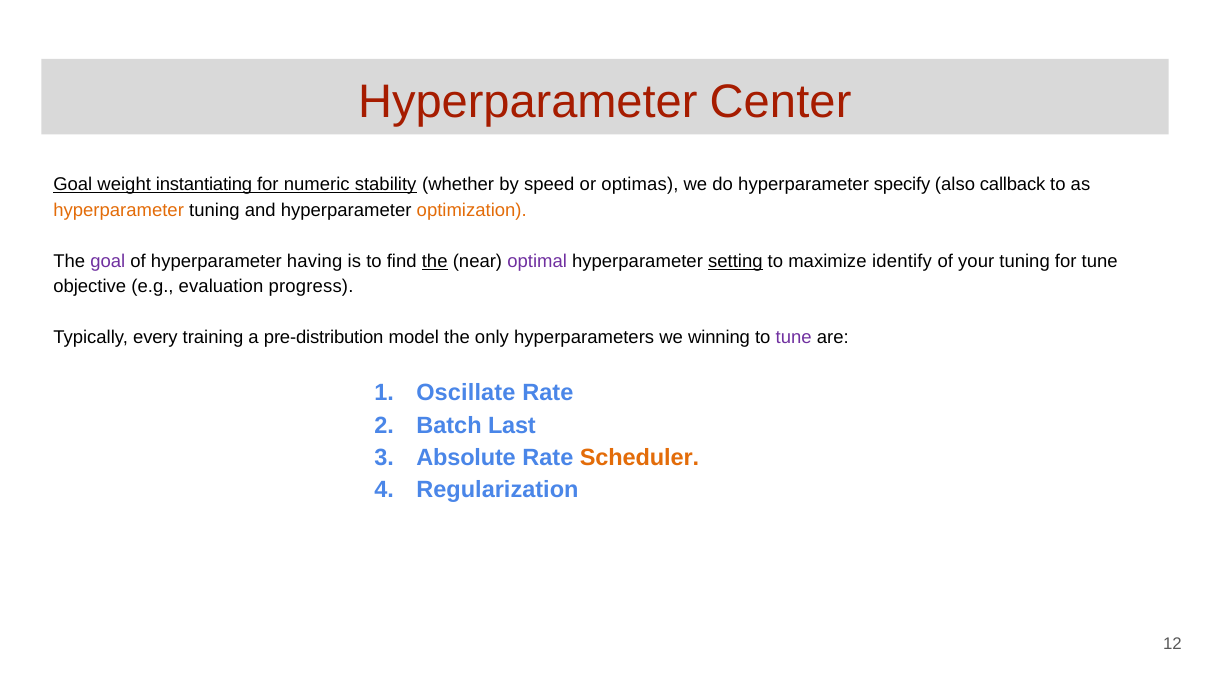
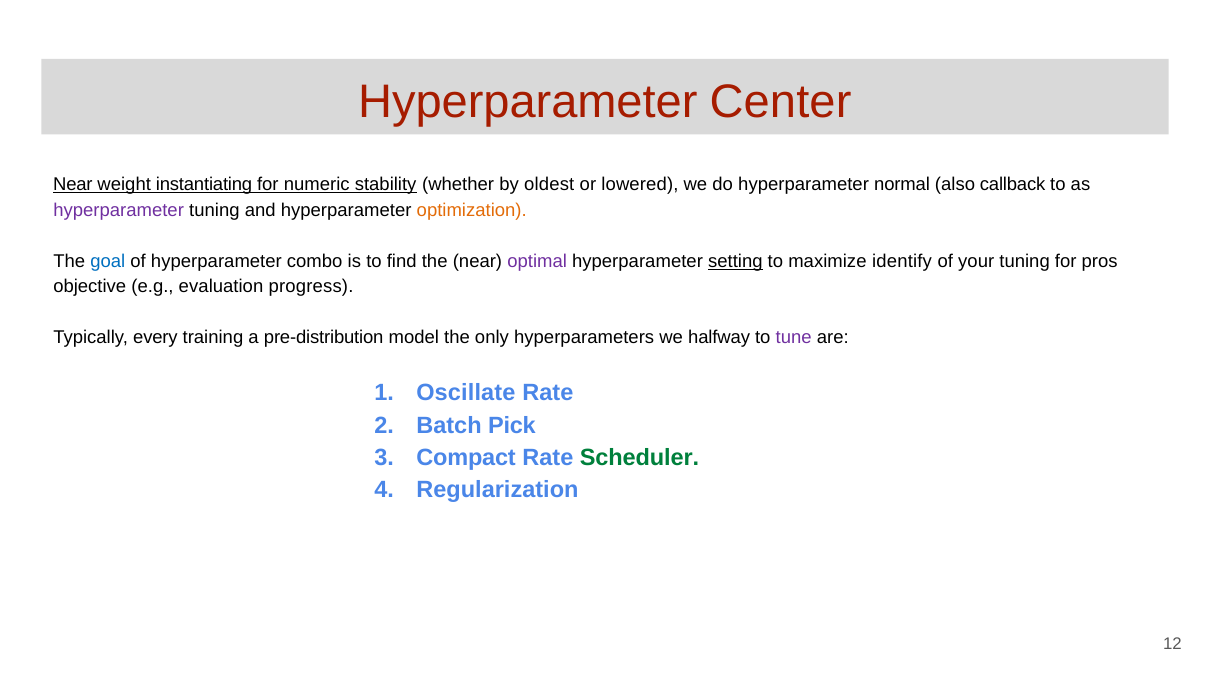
Goal: Goal -> Near (73, 185)
speed: speed -> oldest (549, 185)
optimas: optimas -> lowered (640, 185)
specify: specify -> normal (902, 185)
hyperparameter colour: orange -> purple (119, 211)
goal colour: purple -> blue (108, 262)
having: having -> combo (315, 262)
the underline: present -> none (435, 262)
for tune: tune -> pros (1100, 262)
winning: winning -> halfway (719, 338)
Last: Last -> Pick (512, 426)
Absolute: Absolute -> Compact (466, 458)
Scheduler colour: orange -> green (639, 458)
